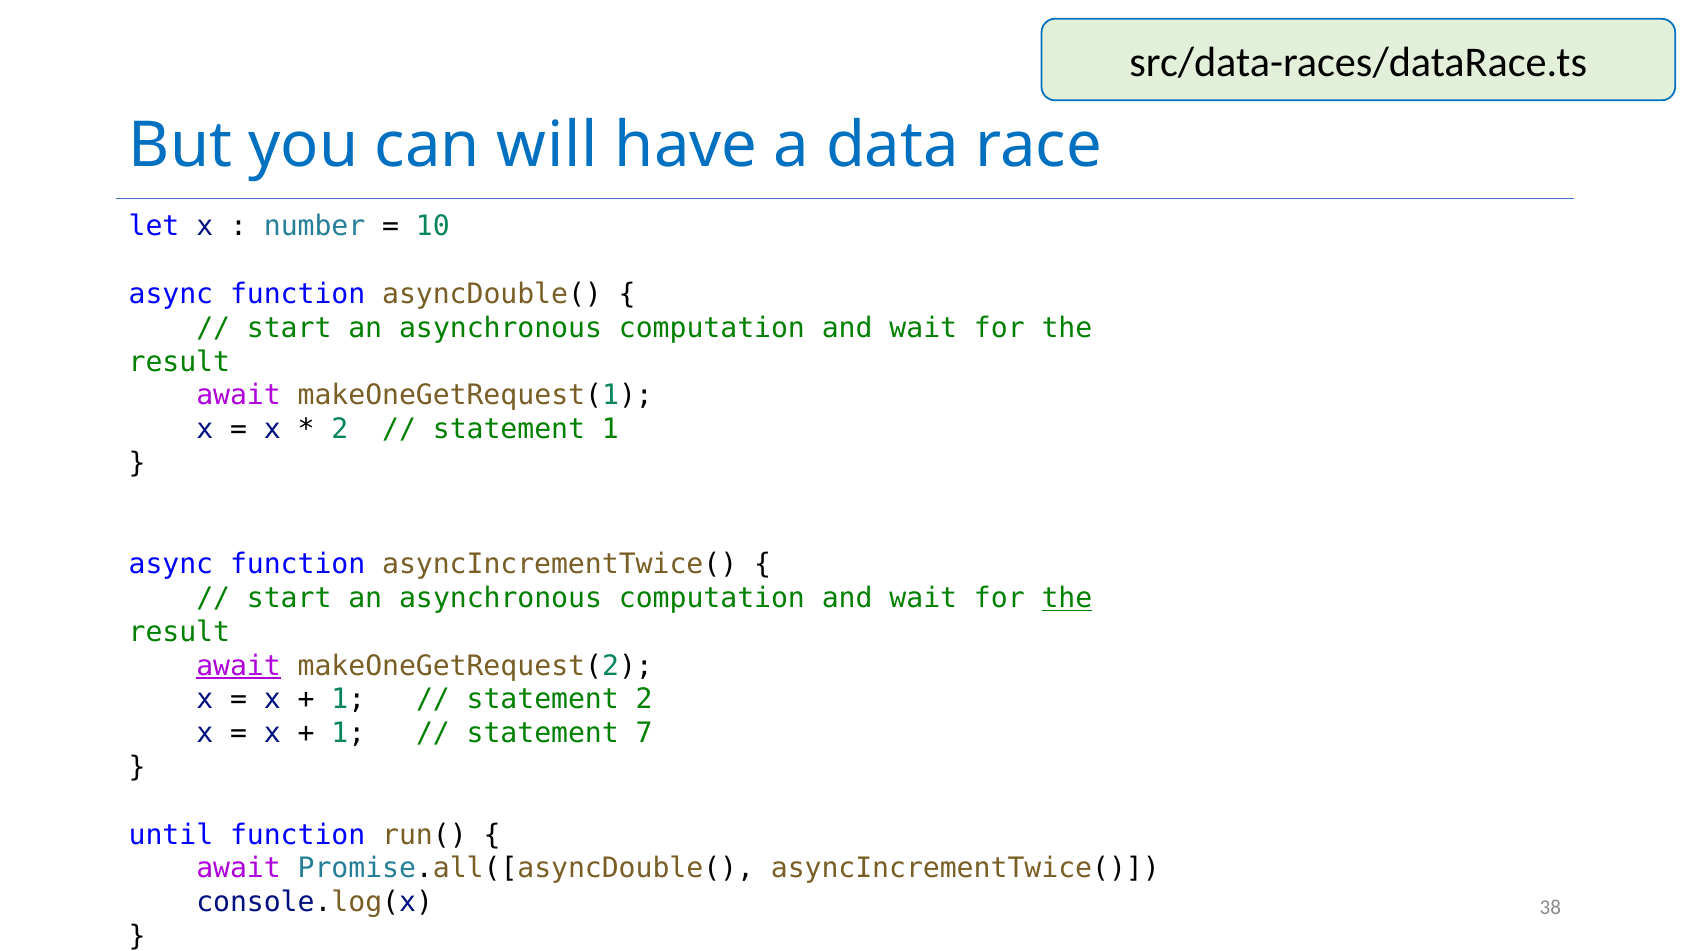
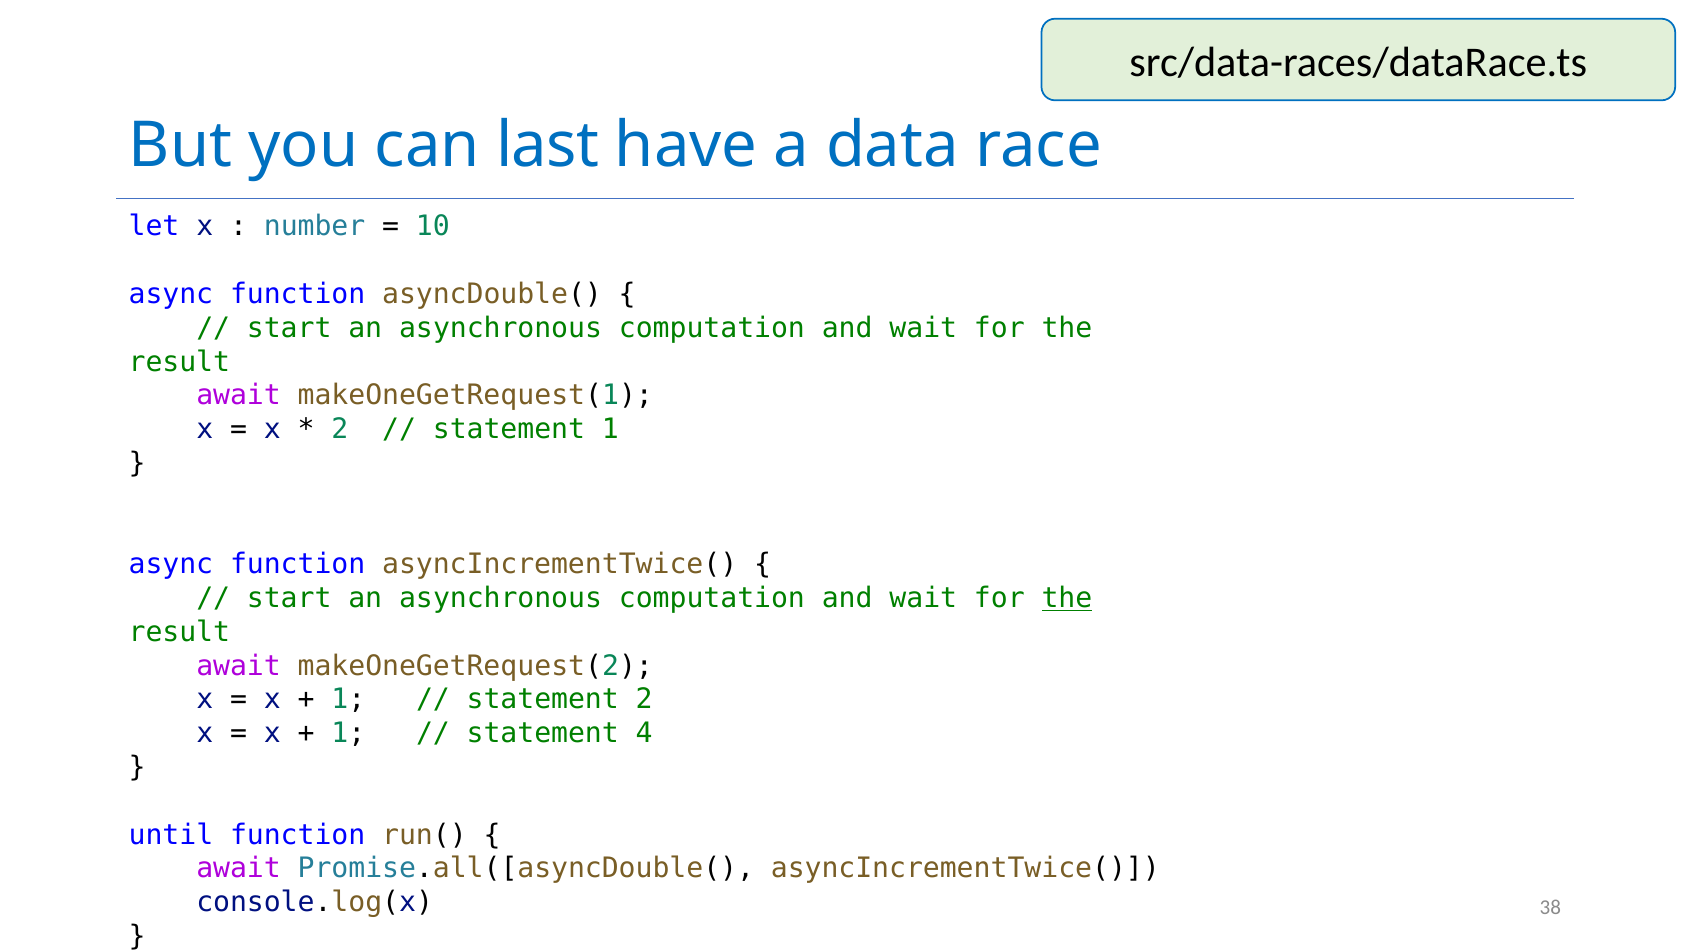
will: will -> last (548, 145)
await underline: present -> none (239, 666)
7: 7 -> 4 (644, 733)
